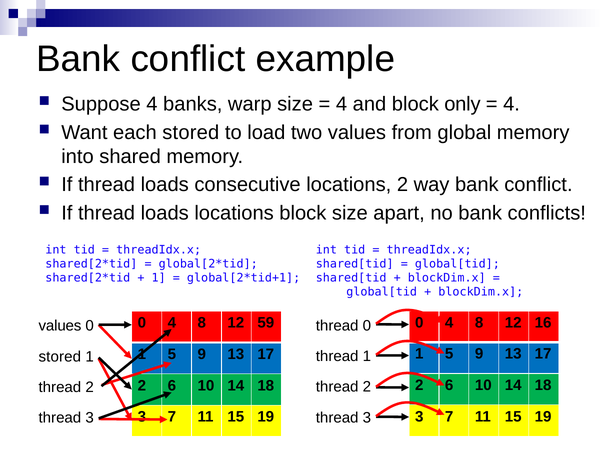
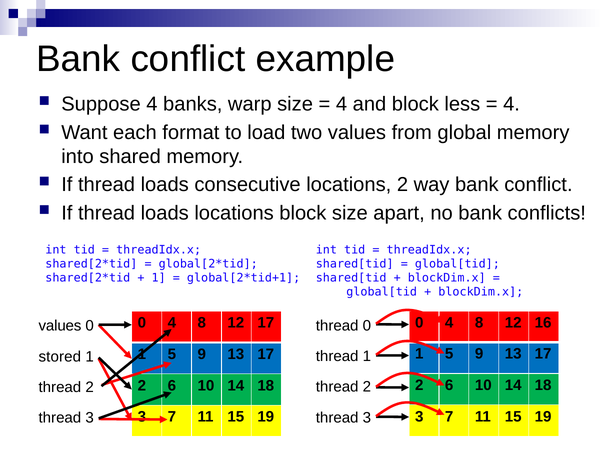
only: only -> less (462, 104)
each stored: stored -> format (191, 132)
12 59: 59 -> 17 (266, 323)
